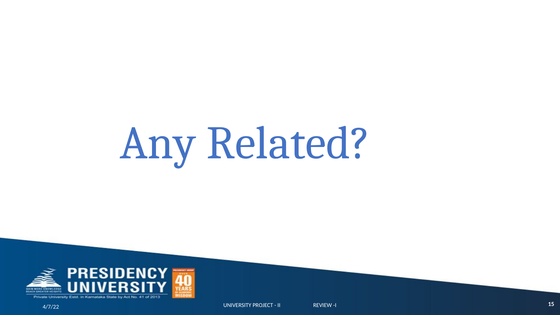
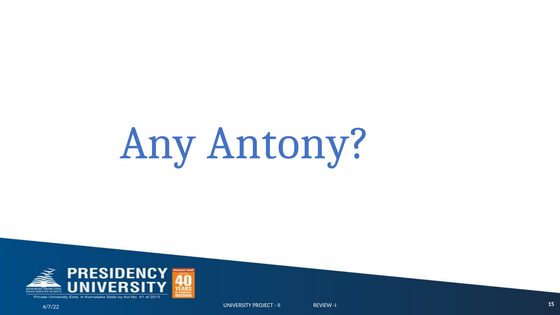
Related: Related -> Antony (288, 143)
